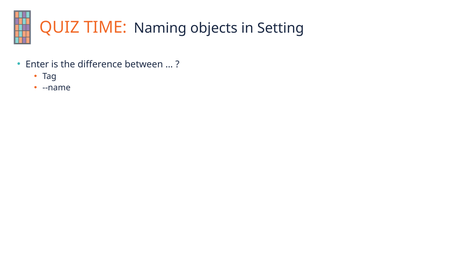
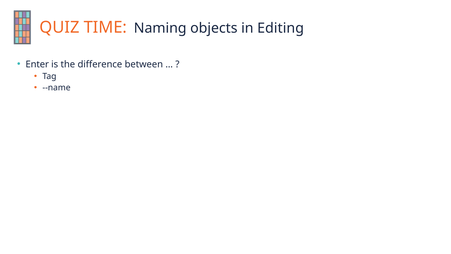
Setting: Setting -> Editing (281, 28)
